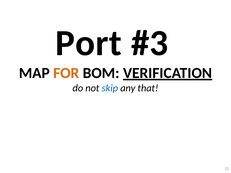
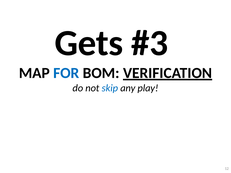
Port: Port -> Gets (89, 43)
FOR colour: orange -> blue (66, 73)
that: that -> play (148, 88)
